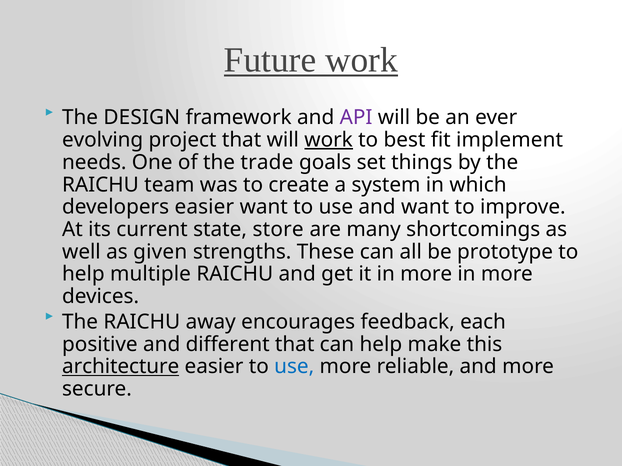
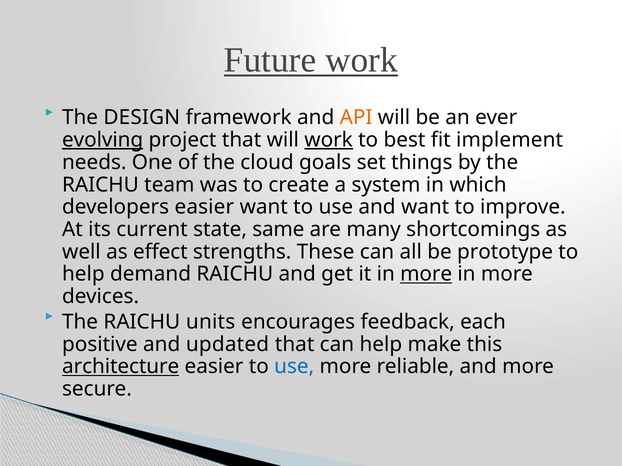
API colour: purple -> orange (356, 118)
evolving underline: none -> present (103, 140)
trade: trade -> cloud (267, 162)
store: store -> same (278, 230)
given: given -> effect (160, 252)
multiple: multiple -> demand (151, 274)
more underline: none -> present (426, 274)
away: away -> units (211, 322)
different: different -> updated (228, 345)
